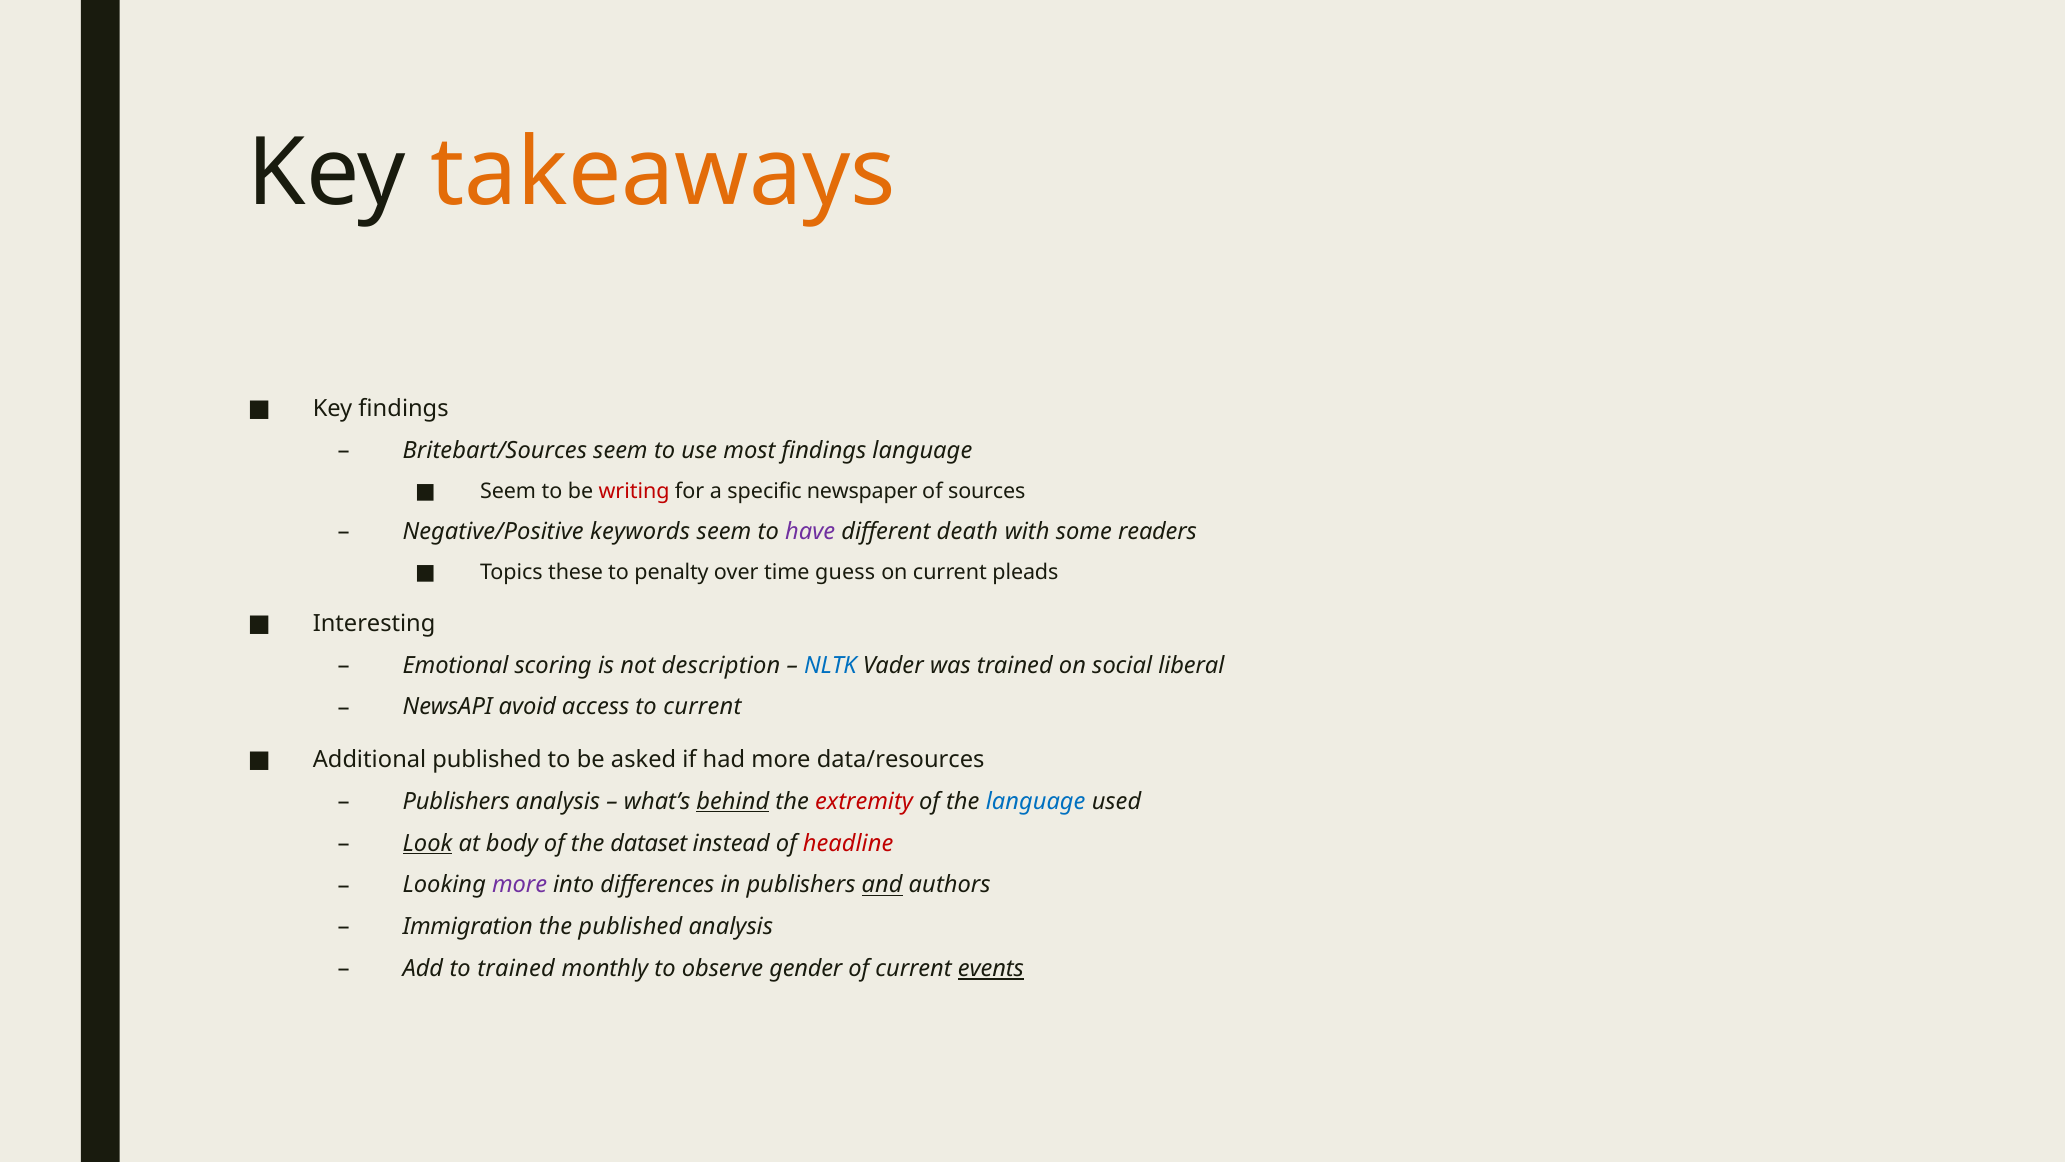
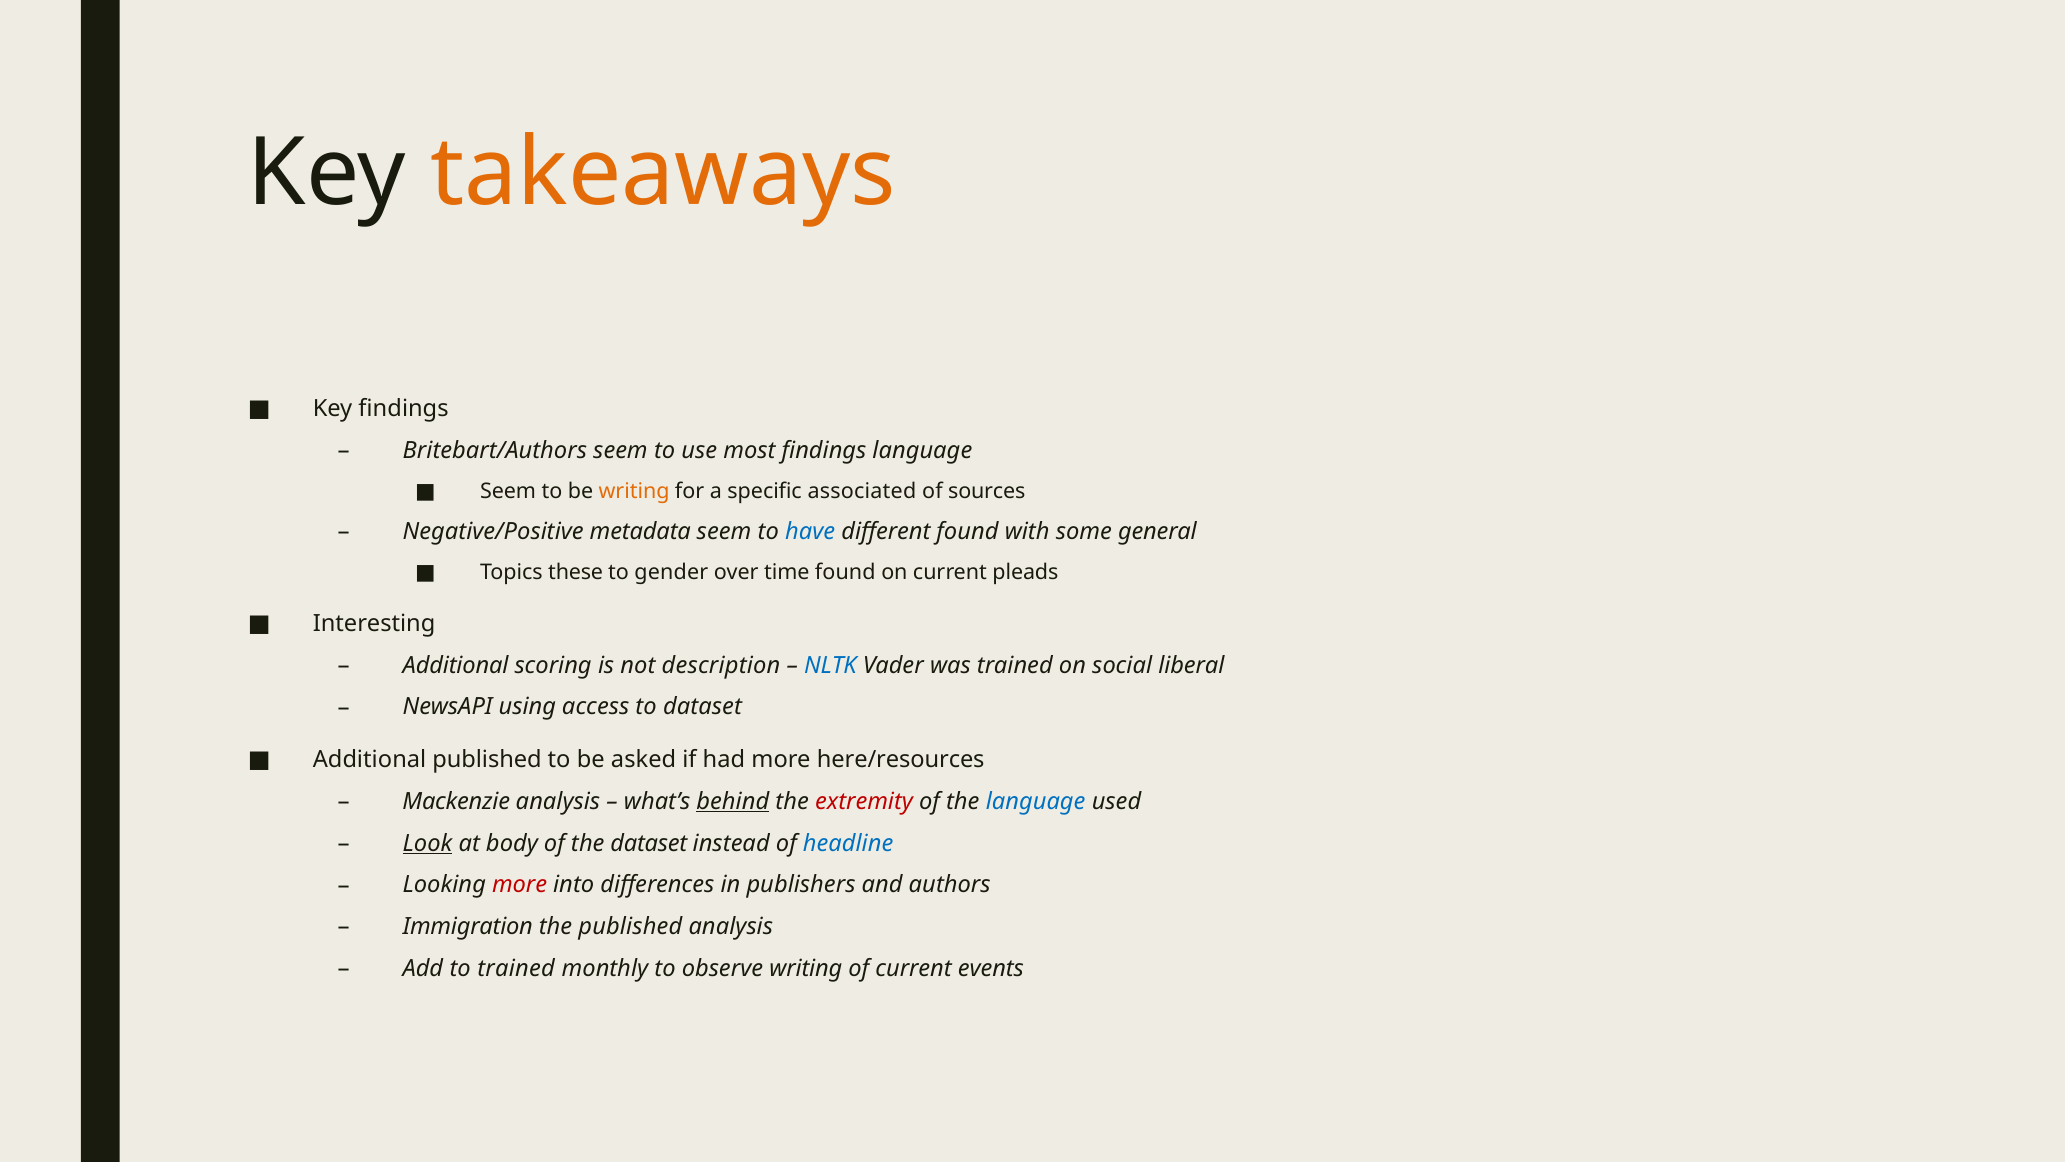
Britebart/Sources: Britebart/Sources -> Britebart/Authors (495, 450)
writing colour: red -> orange (634, 491)
newspaper: newspaper -> associated (862, 491)
keywords: keywords -> metadata (640, 531)
have colour: purple -> blue (810, 531)
different death: death -> found (967, 531)
readers: readers -> general (1157, 531)
penalty: penalty -> gender (671, 572)
time guess: guess -> found (845, 572)
Emotional: Emotional -> Additional (456, 665)
avoid: avoid -> using (527, 707)
to current: current -> dataset (703, 707)
data/resources: data/resources -> here/resources (901, 759)
Publishers: Publishers -> Mackenzie (456, 801)
headline colour: red -> blue (848, 843)
more colour: purple -> red (520, 885)
and underline: present -> none (882, 885)
observe gender: gender -> writing (806, 968)
events underline: present -> none (991, 968)
